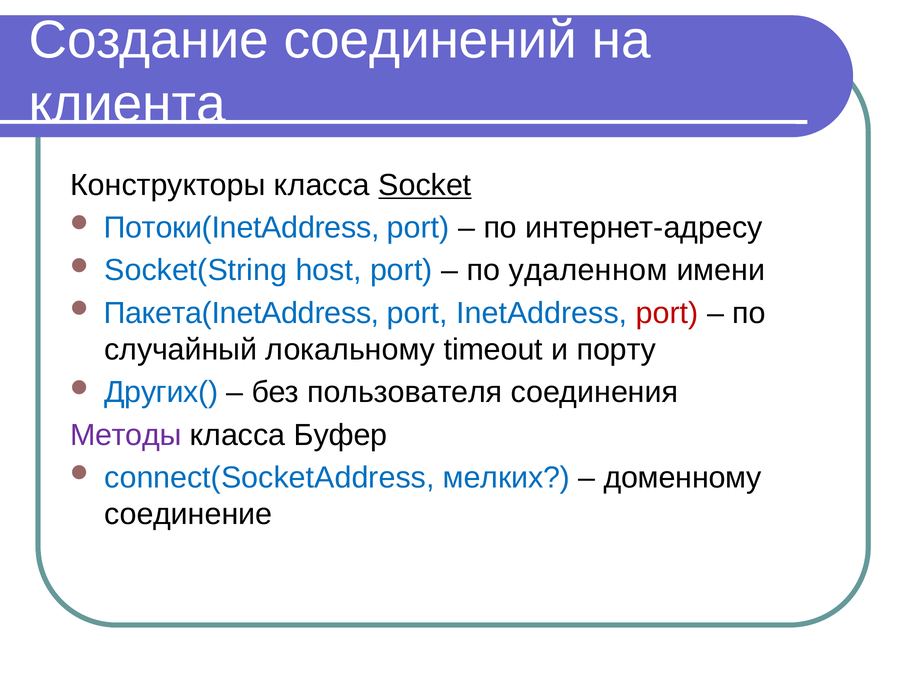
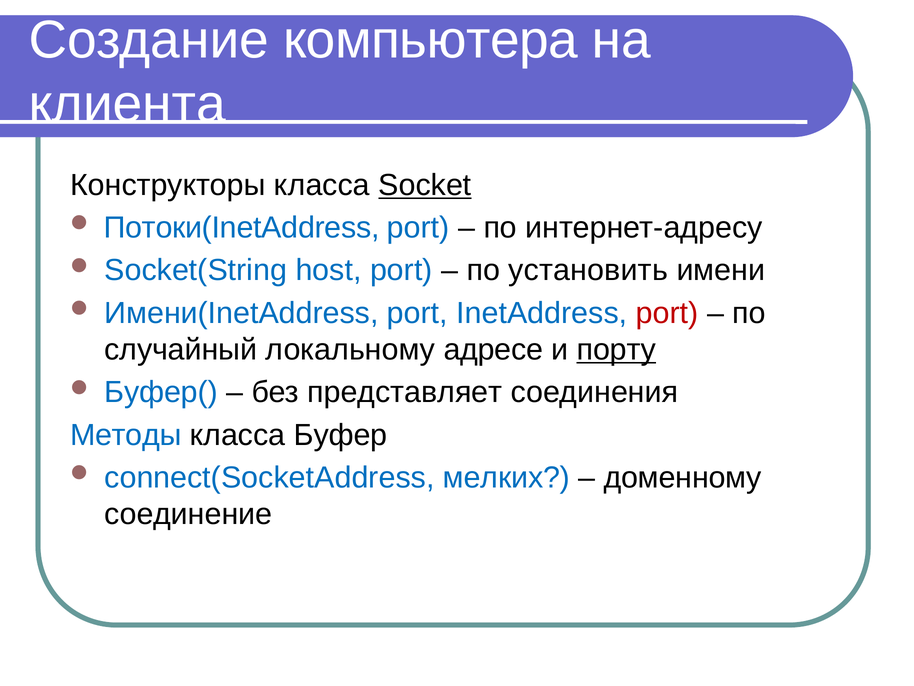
соединений: соединений -> компьютера (431, 40)
удаленном: удаленном -> установить (588, 270)
Пакета(InetAddress: Пакета(InetAddress -> Имени(InetAddress (241, 313)
timeout: timeout -> адресе (493, 349)
порту underline: none -> present (616, 349)
Других(: Других( -> Буфер( (161, 392)
пользователя: пользователя -> представляет (405, 392)
Методы colour: purple -> blue (126, 435)
